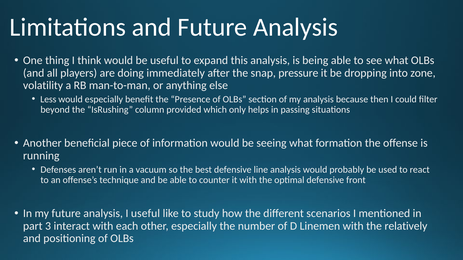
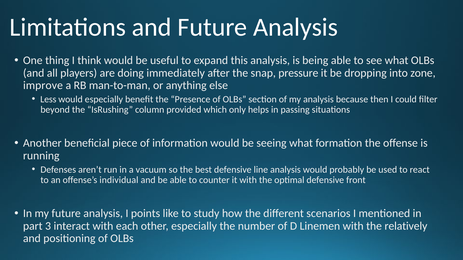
volatility: volatility -> improve (43, 85)
technique: technique -> individual (119, 180)
I useful: useful -> points (146, 214)
